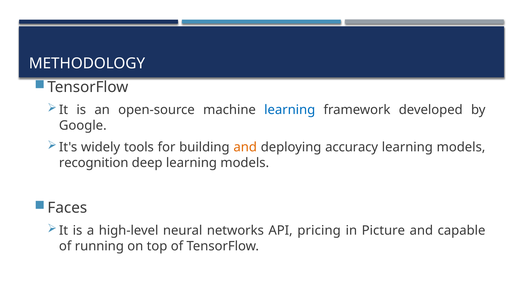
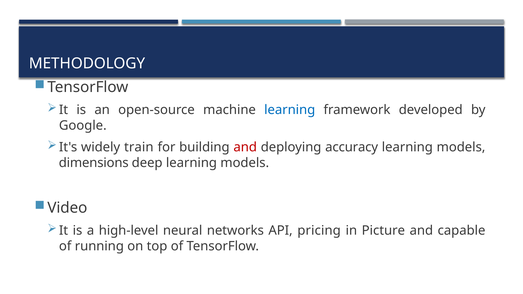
tools: tools -> train (139, 147)
and colour: orange -> red (245, 147)
recognition: recognition -> dimensions (94, 163)
Faces: Faces -> Video (67, 208)
